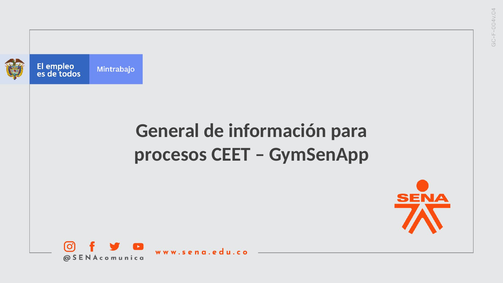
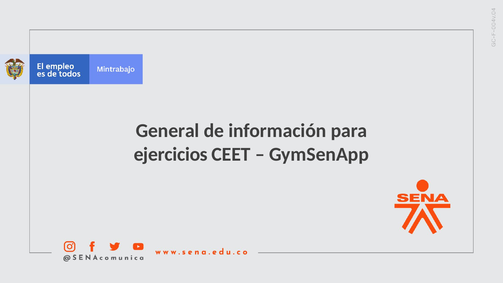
procesos: procesos -> ejercicios (171, 154)
